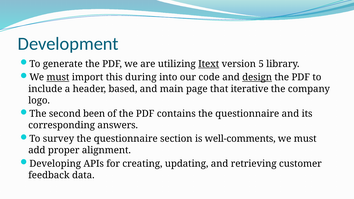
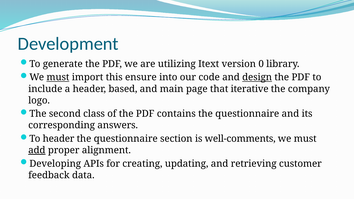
Itext underline: present -> none (209, 64)
5: 5 -> 0 (261, 64)
during: during -> ensure (141, 77)
been: been -> class (94, 114)
To survey: survey -> header (59, 139)
add underline: none -> present (37, 150)
